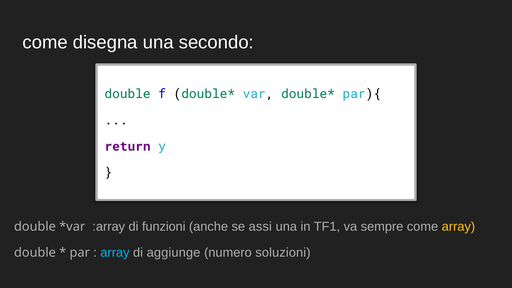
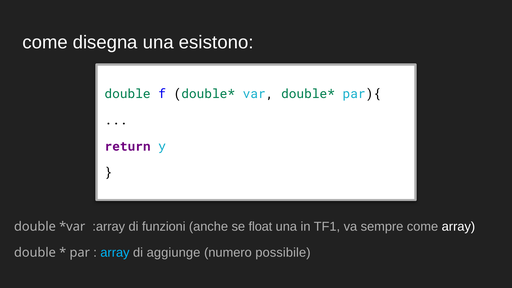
secondo: secondo -> esistono (216, 42)
assi: assi -> float (260, 226)
array colour: yellow -> white (458, 226)
soluzioni: soluzioni -> possibile (283, 253)
